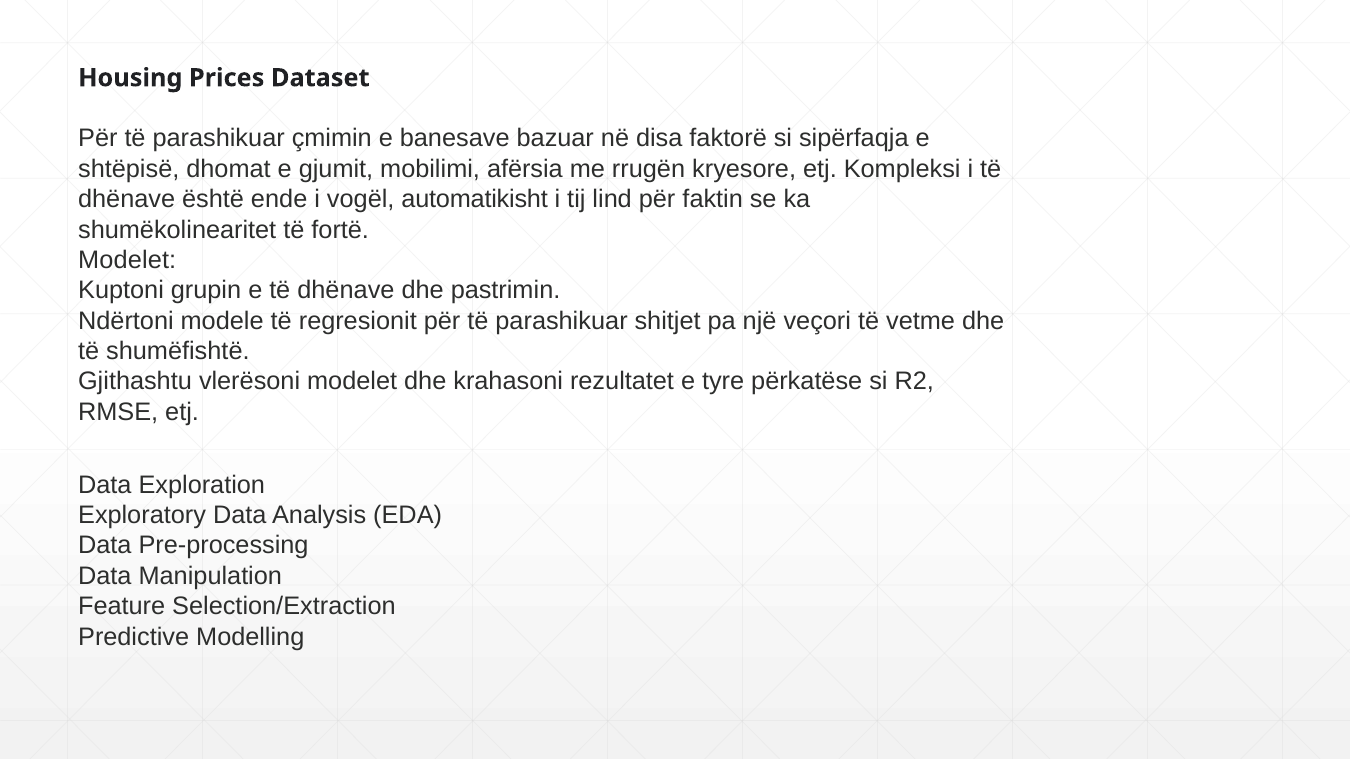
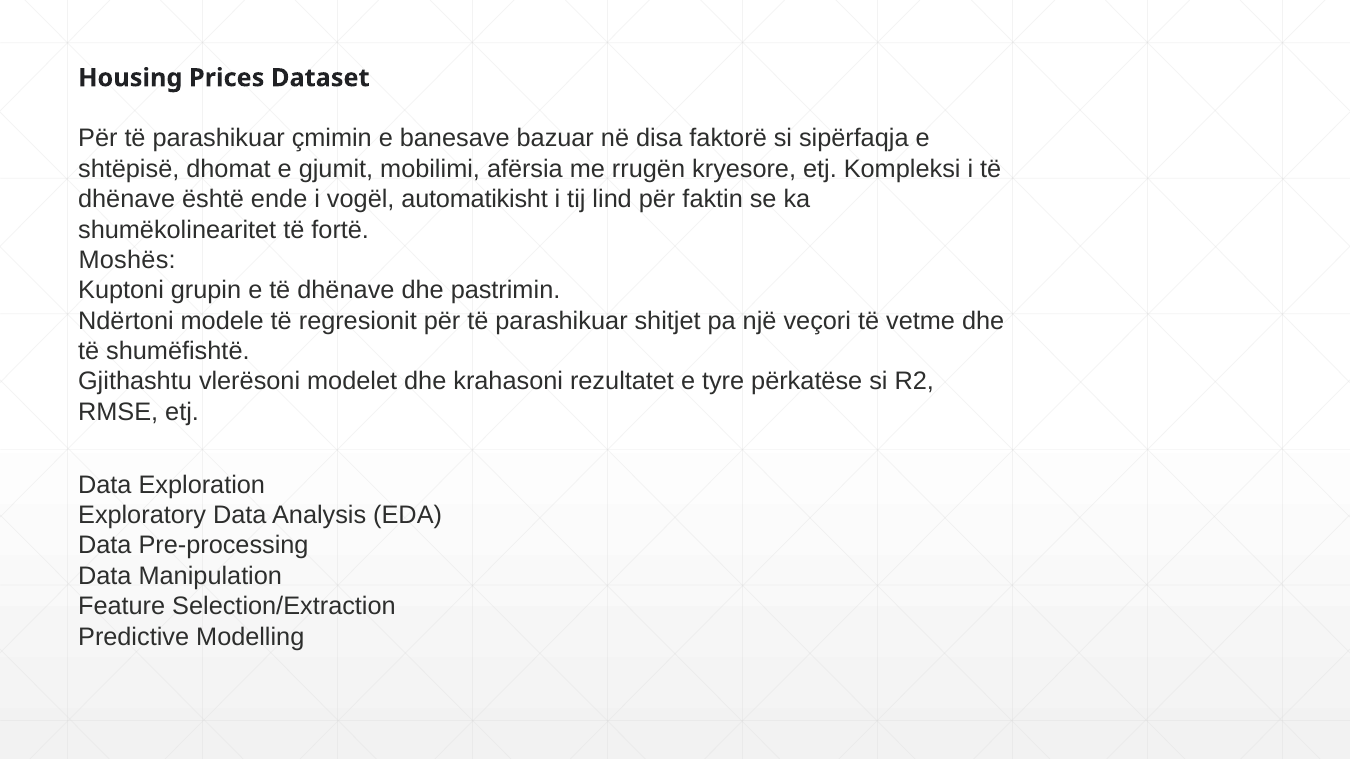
Modelet: Modelet -> Moshës (127, 260)
